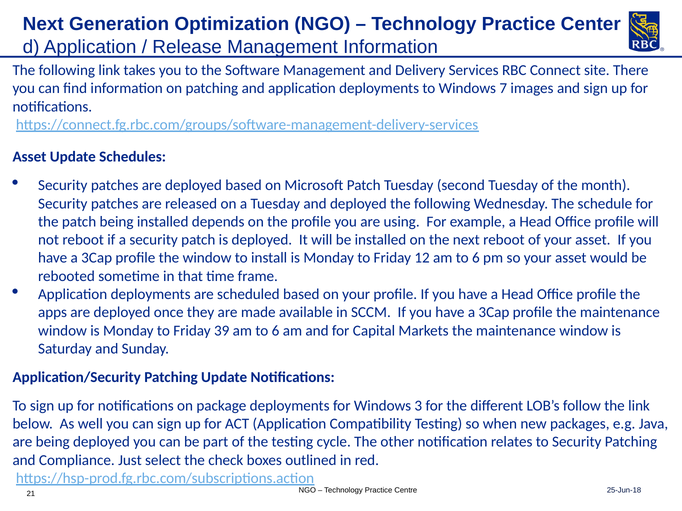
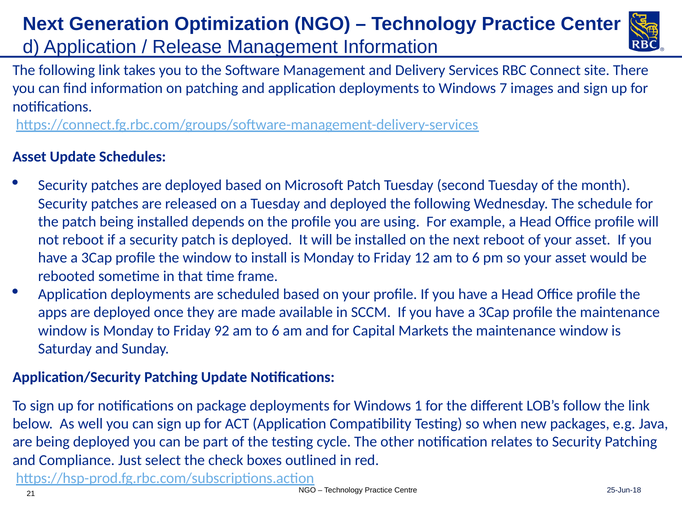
39: 39 -> 92 (222, 331)
3: 3 -> 1 (418, 406)
